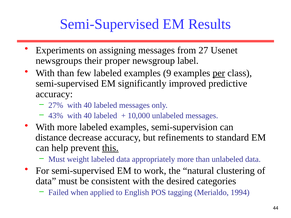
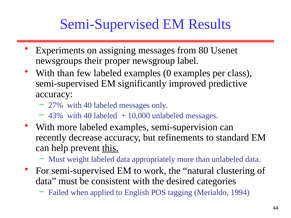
27: 27 -> 80 (203, 50)
9: 9 -> 0 (167, 73)
per underline: present -> none (219, 73)
distance: distance -> recently (51, 138)
